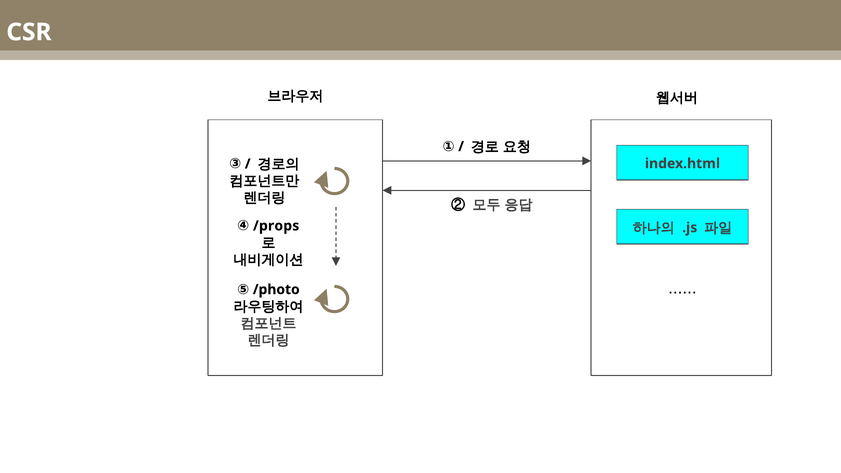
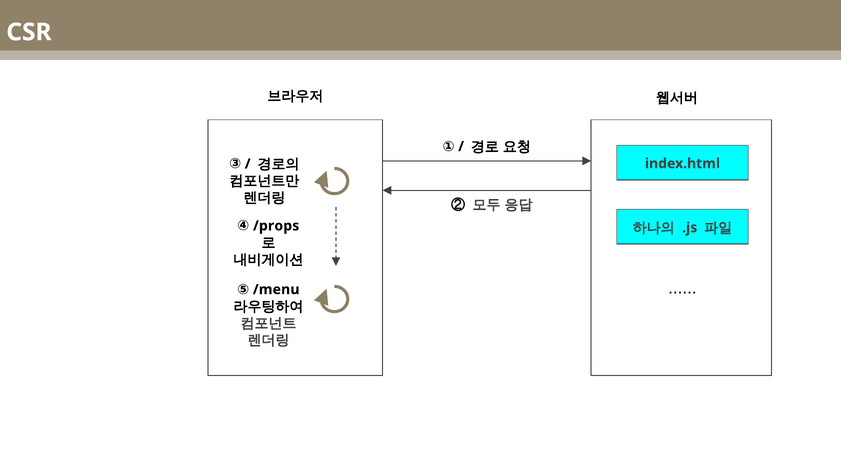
/photo: /photo -> /menu (276, 290)
